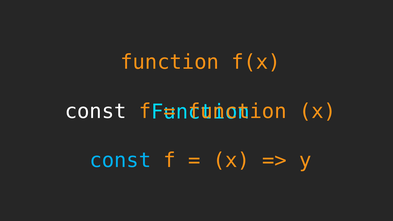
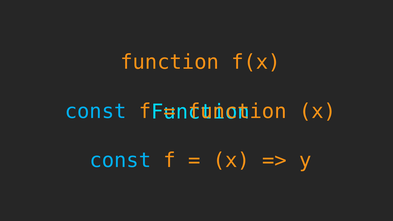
const colour: white -> light blue (96, 111)
